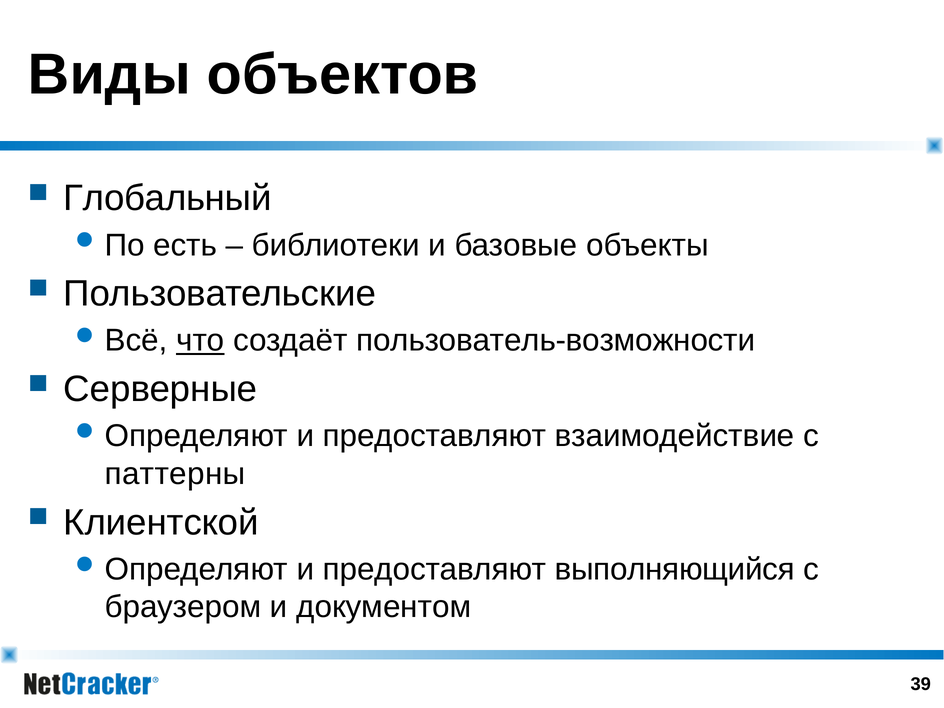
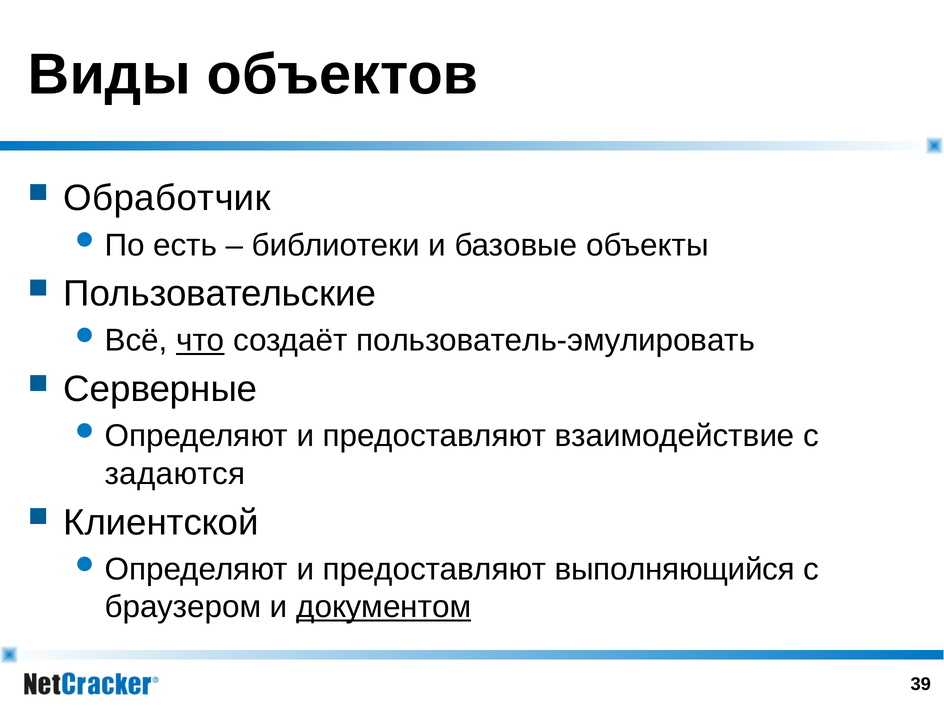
Глобальный: Глобальный -> Обработчик (167, 198)
пользователь-возможности: пользователь-возможности -> пользователь-эмулировать (556, 341)
паттерны: паттерны -> задаются (175, 474)
документом underline: none -> present (384, 607)
